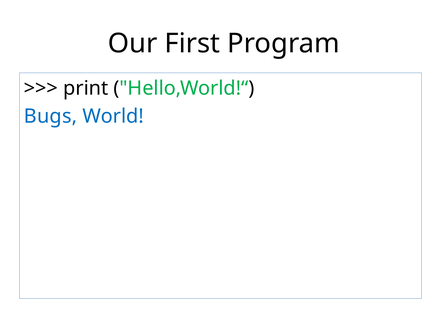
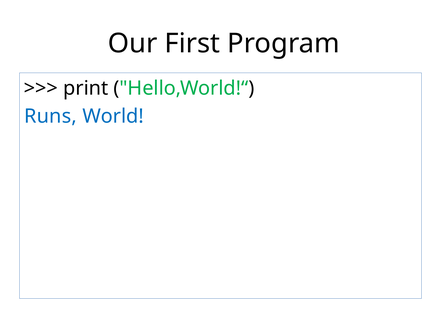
Bugs: Bugs -> Runs (51, 116)
